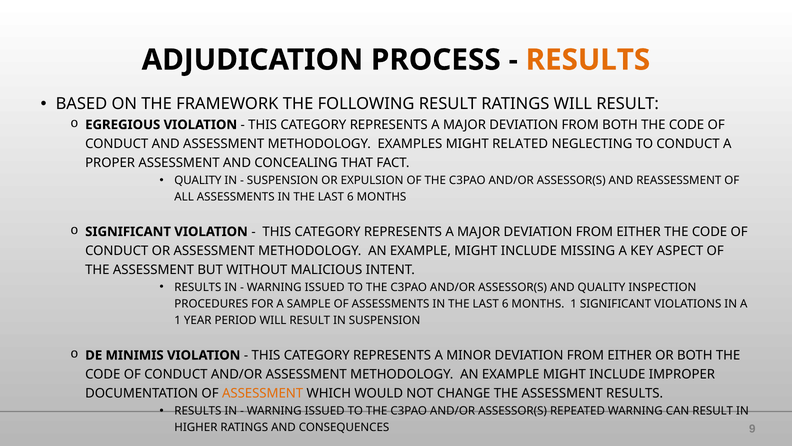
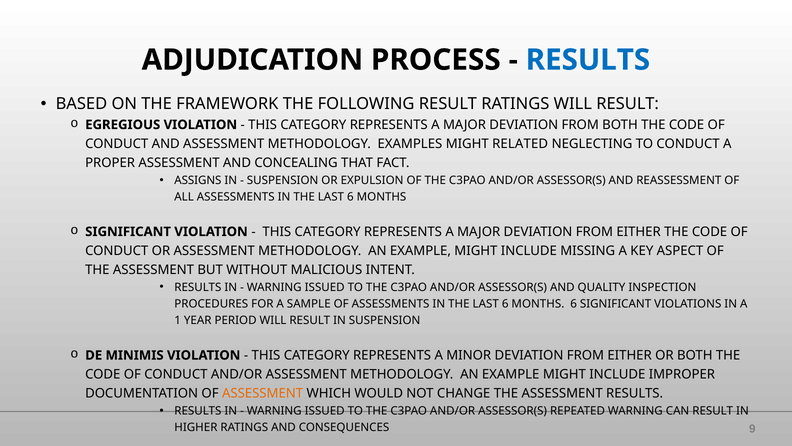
RESULTS colour: orange -> blue (588, 60)
QUALITY: QUALITY -> ASSIGNS (198, 180)
MONTHS 1: 1 -> 6 (574, 304)
